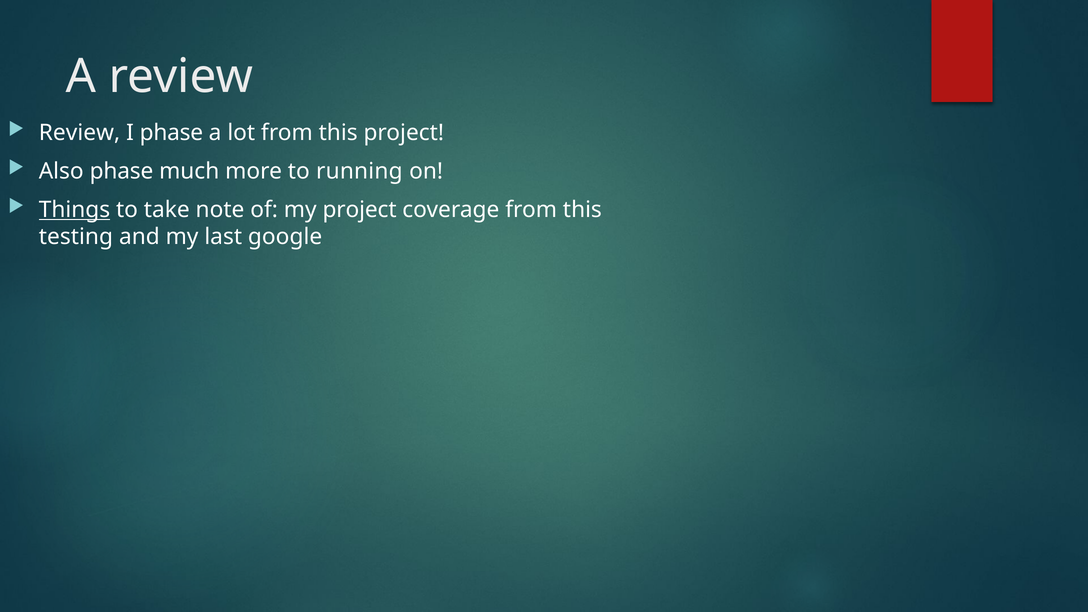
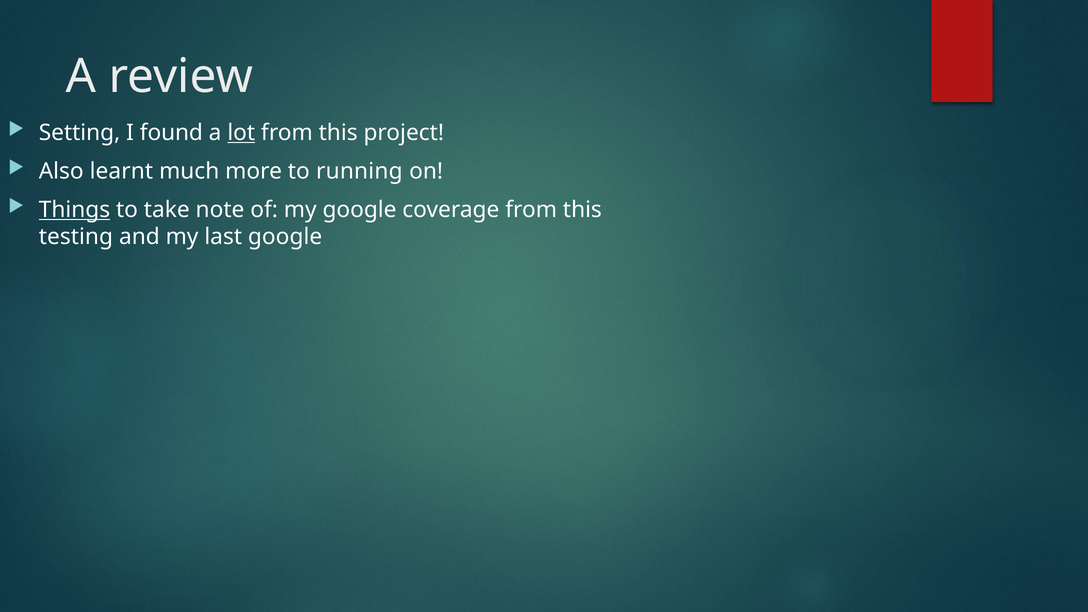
Review: Review -> Setting (80, 133)
I phase: phase -> found (171, 133)
lot underline: none -> present (241, 133)
Also phase: phase -> learnt (121, 171)
my project: project -> google (360, 210)
